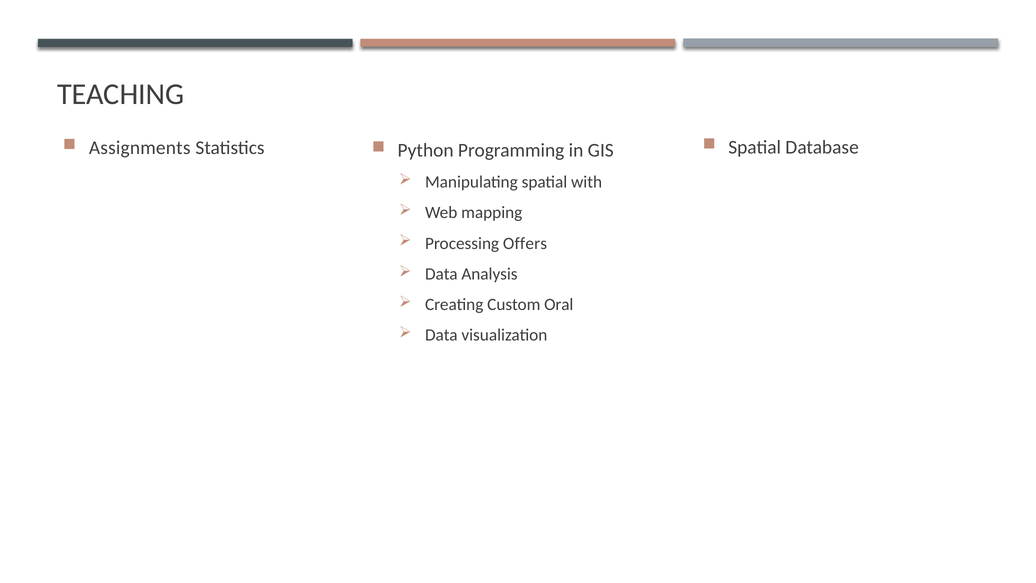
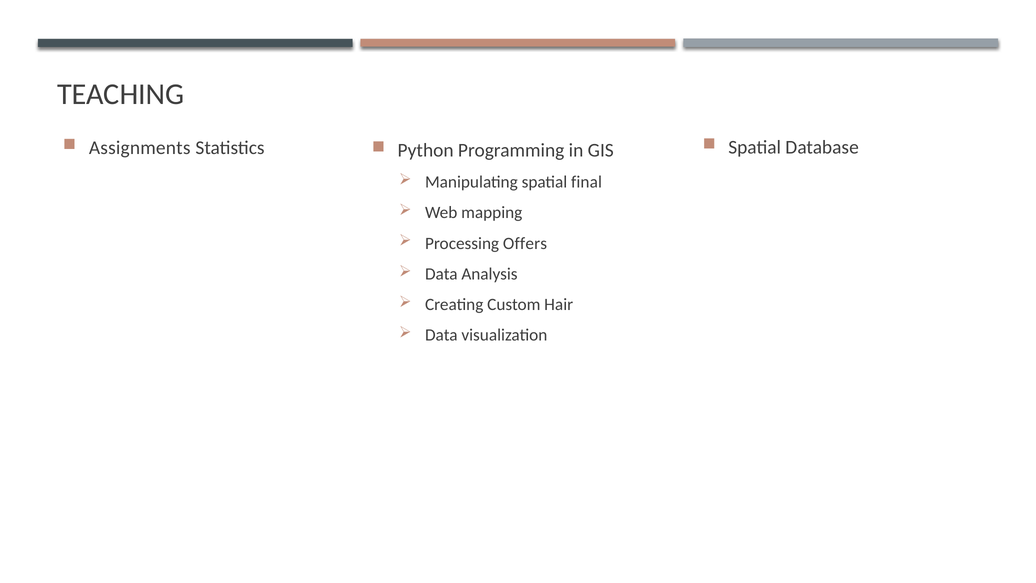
with: with -> final (587, 182)
Oral: Oral -> Hair (559, 304)
